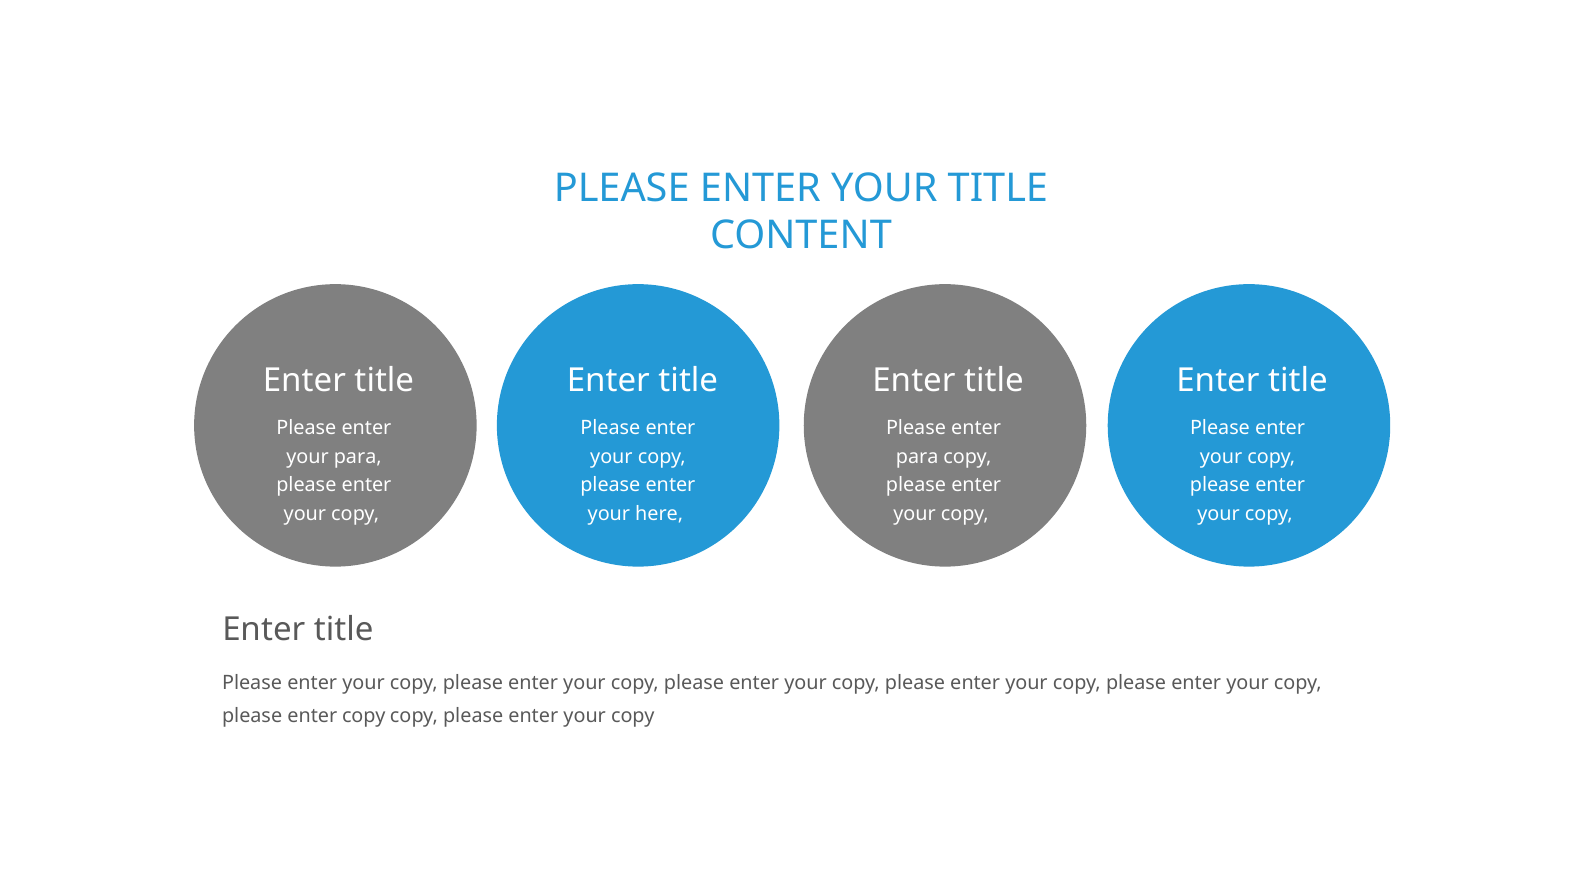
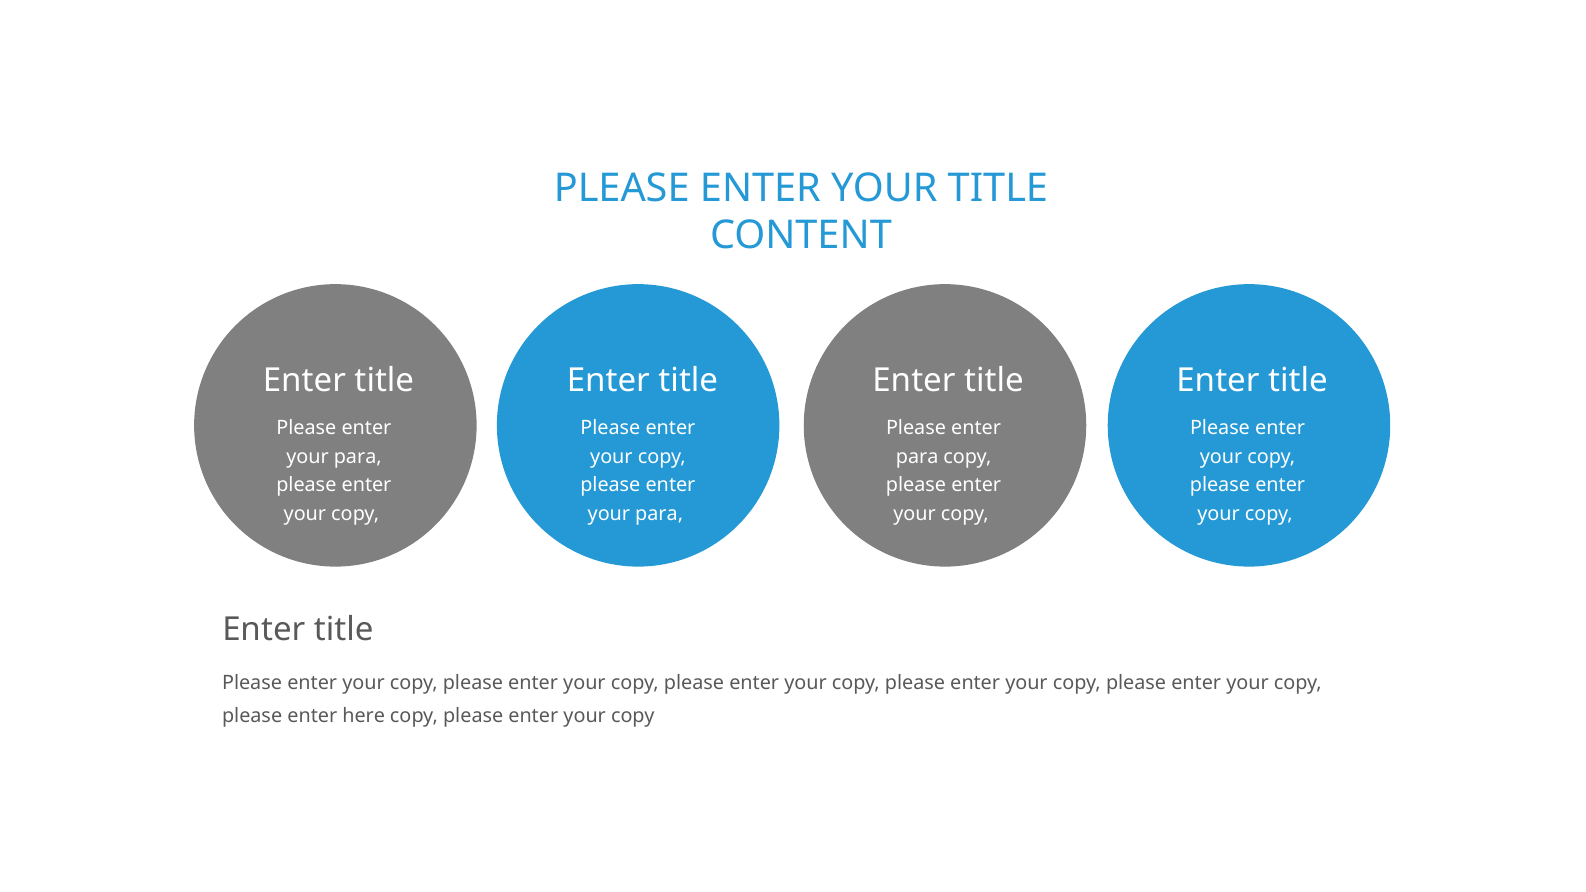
here: here -> para (659, 514)
enter copy: copy -> here (364, 716)
